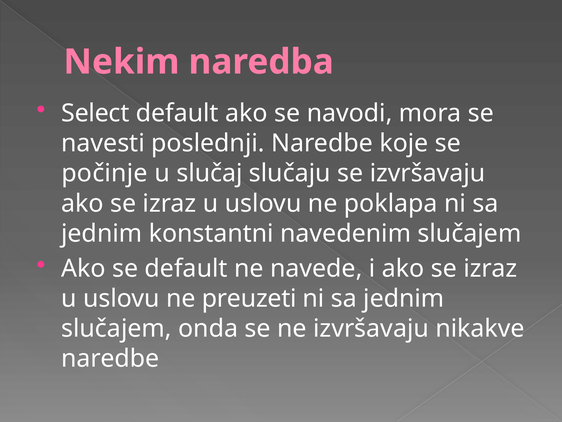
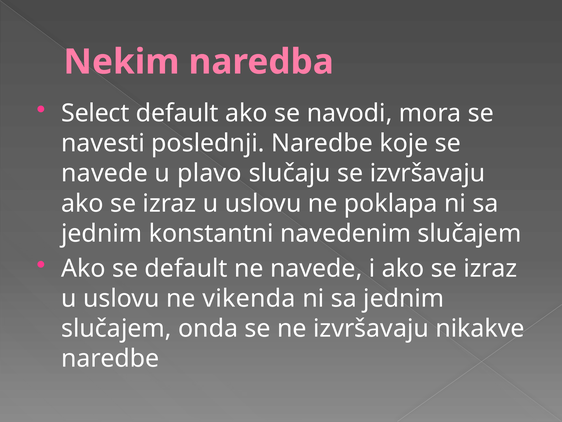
počinje: počinje -> navede (105, 173)
slučaj: slučaj -> plavo (209, 173)
preuzeti: preuzeti -> vikenda (249, 298)
